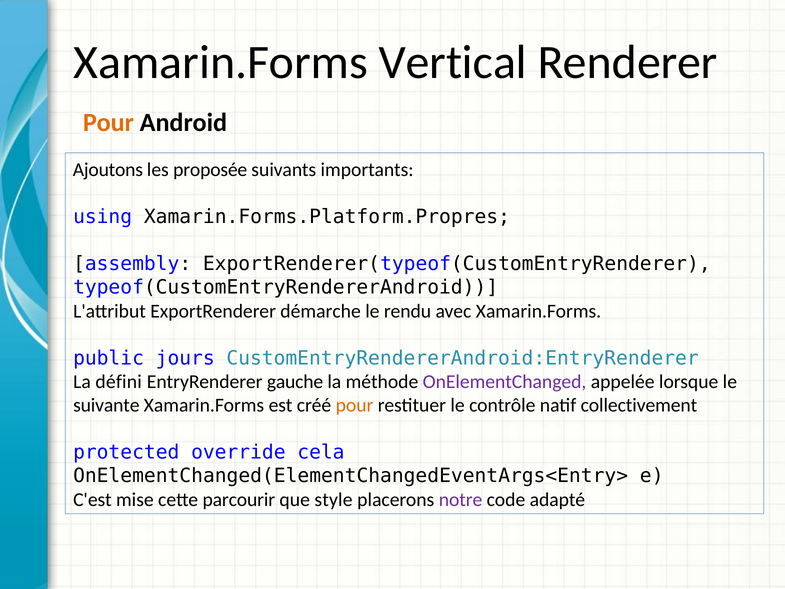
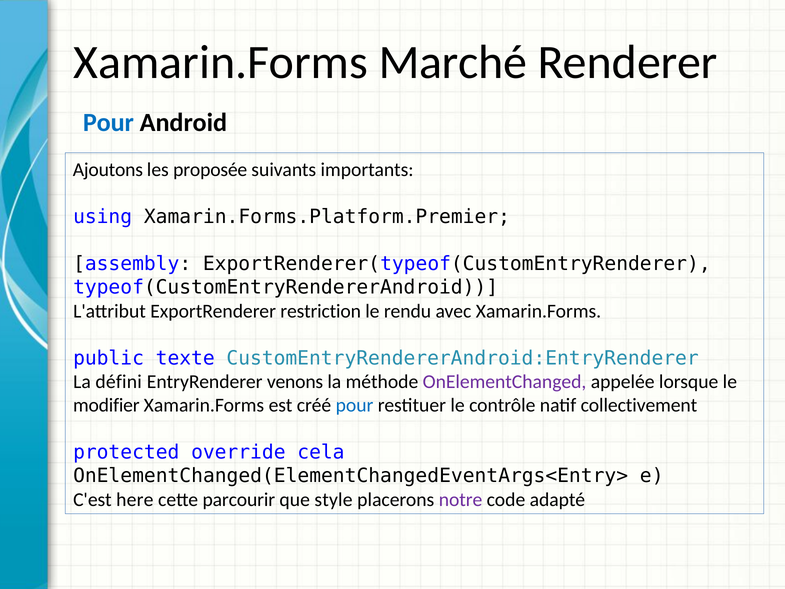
Vertical: Vertical -> Marché (453, 62)
Pour colour: orange -> blue (108, 123)
Xamarin.Forms.Platform.Propres: Xamarin.Forms.Platform.Propres -> Xamarin.Forms.Platform.Premier (327, 217)
démarche: démarche -> restriction (321, 311)
jours: jours -> texte (185, 358)
gauche: gauche -> venons (295, 382)
suivante: suivante -> modifier (106, 405)
pour colour: orange -> blue (355, 405)
mise: mise -> here (135, 499)
